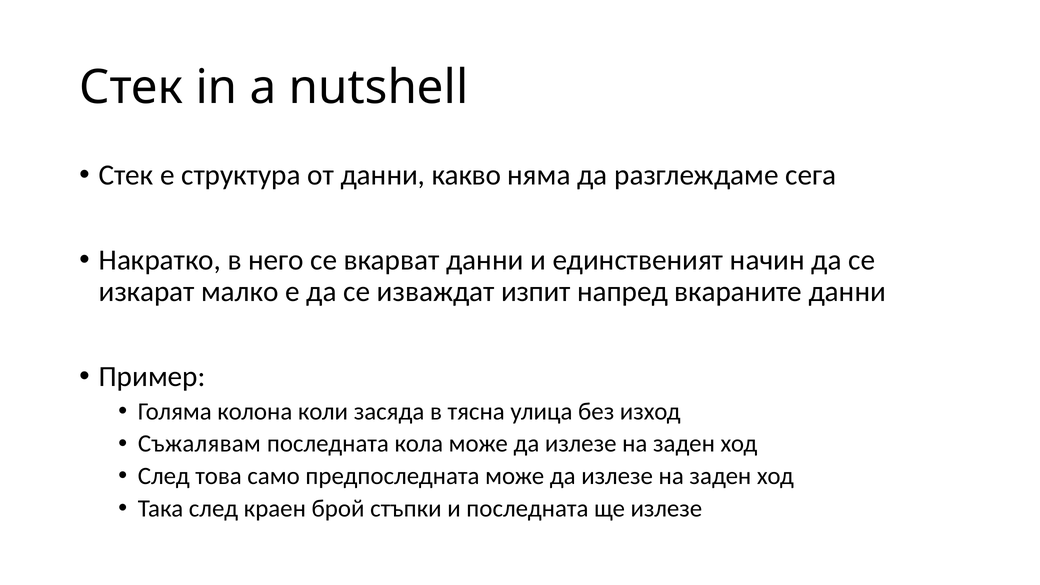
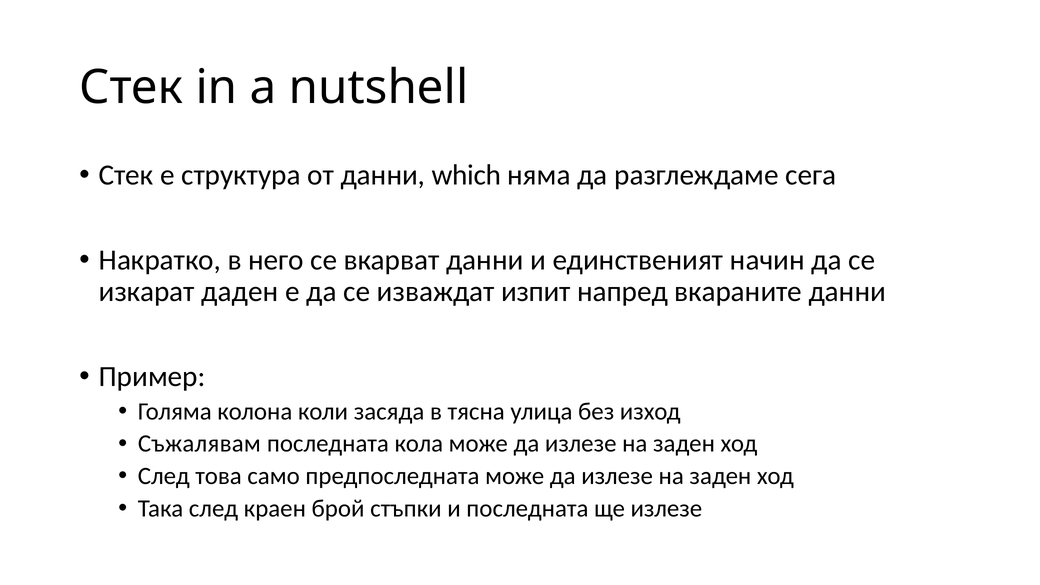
какво: какво -> which (466, 175)
малко: малко -> даден (240, 292)
